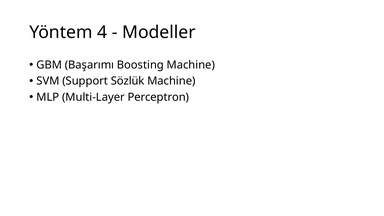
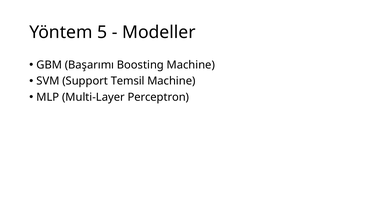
4: 4 -> 5 (102, 32)
Sözlük: Sözlük -> Temsil (128, 81)
